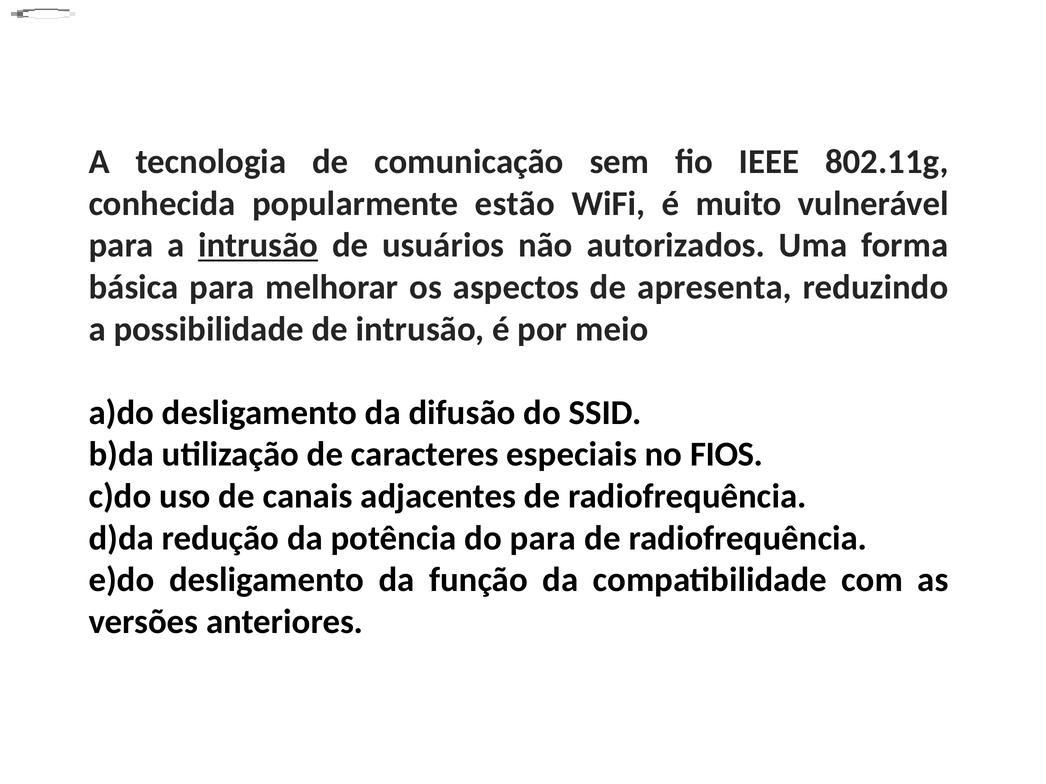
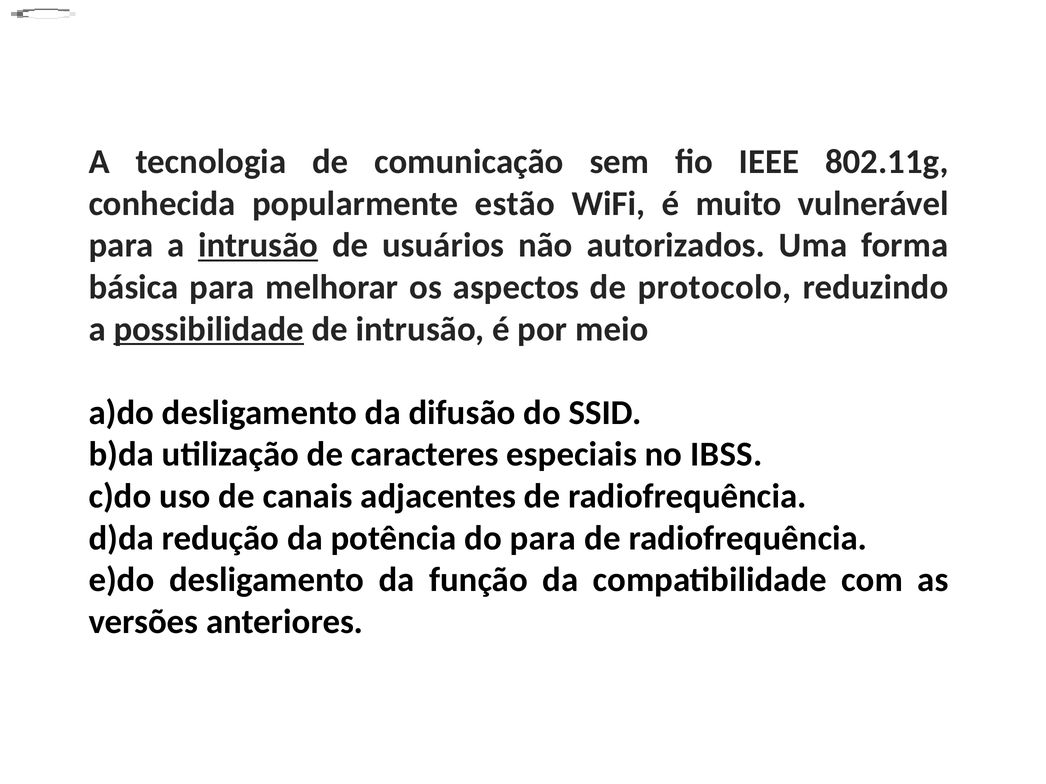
apresenta: apresenta -> protocolo (714, 287)
possibilidade underline: none -> present (209, 329)
FIOS: FIOS -> IBSS (726, 455)
